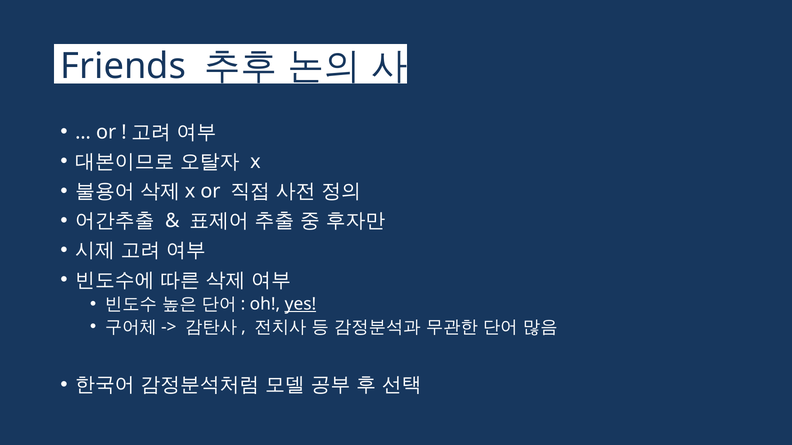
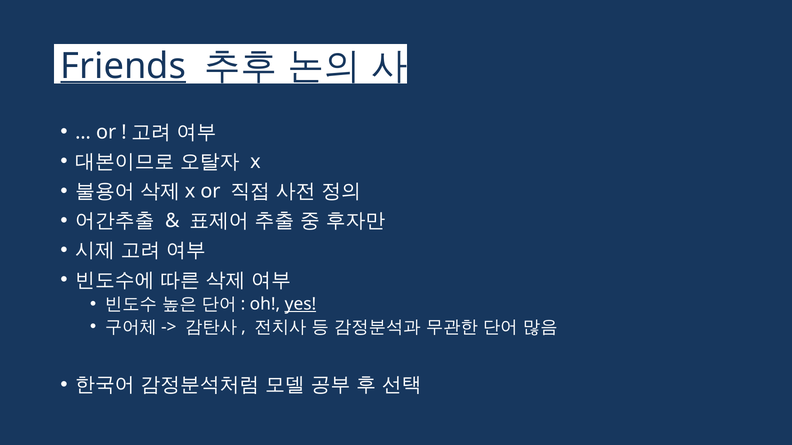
Friends underline: none -> present (123, 67)
